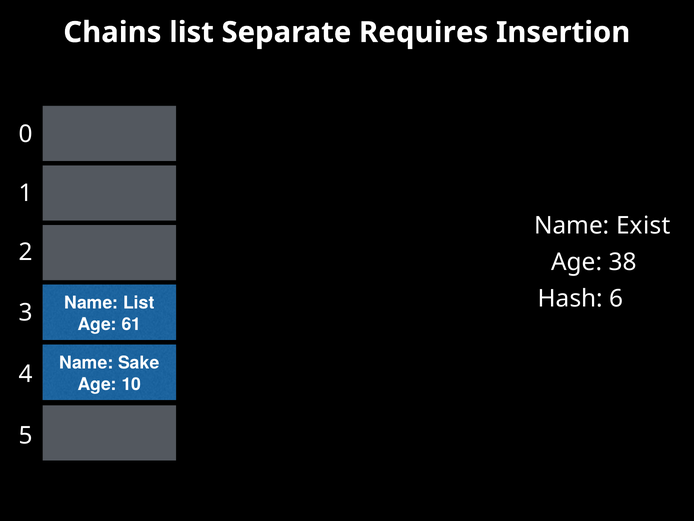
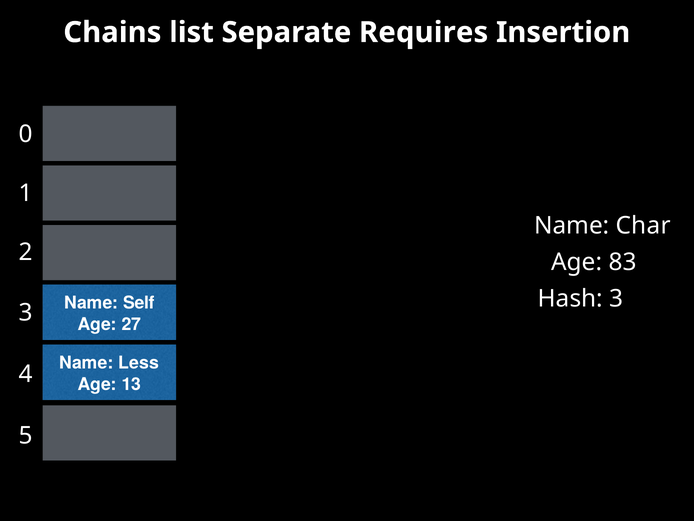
Exist: Exist -> Char (643, 225)
38: 38 -> 83 (623, 262)
Hash 6: 6 -> 3 (616, 299)
Name List: List -> Self (139, 303)
61: 61 -> 27 (131, 324)
Sake: Sake -> Less (139, 363)
10: 10 -> 13 (131, 384)
